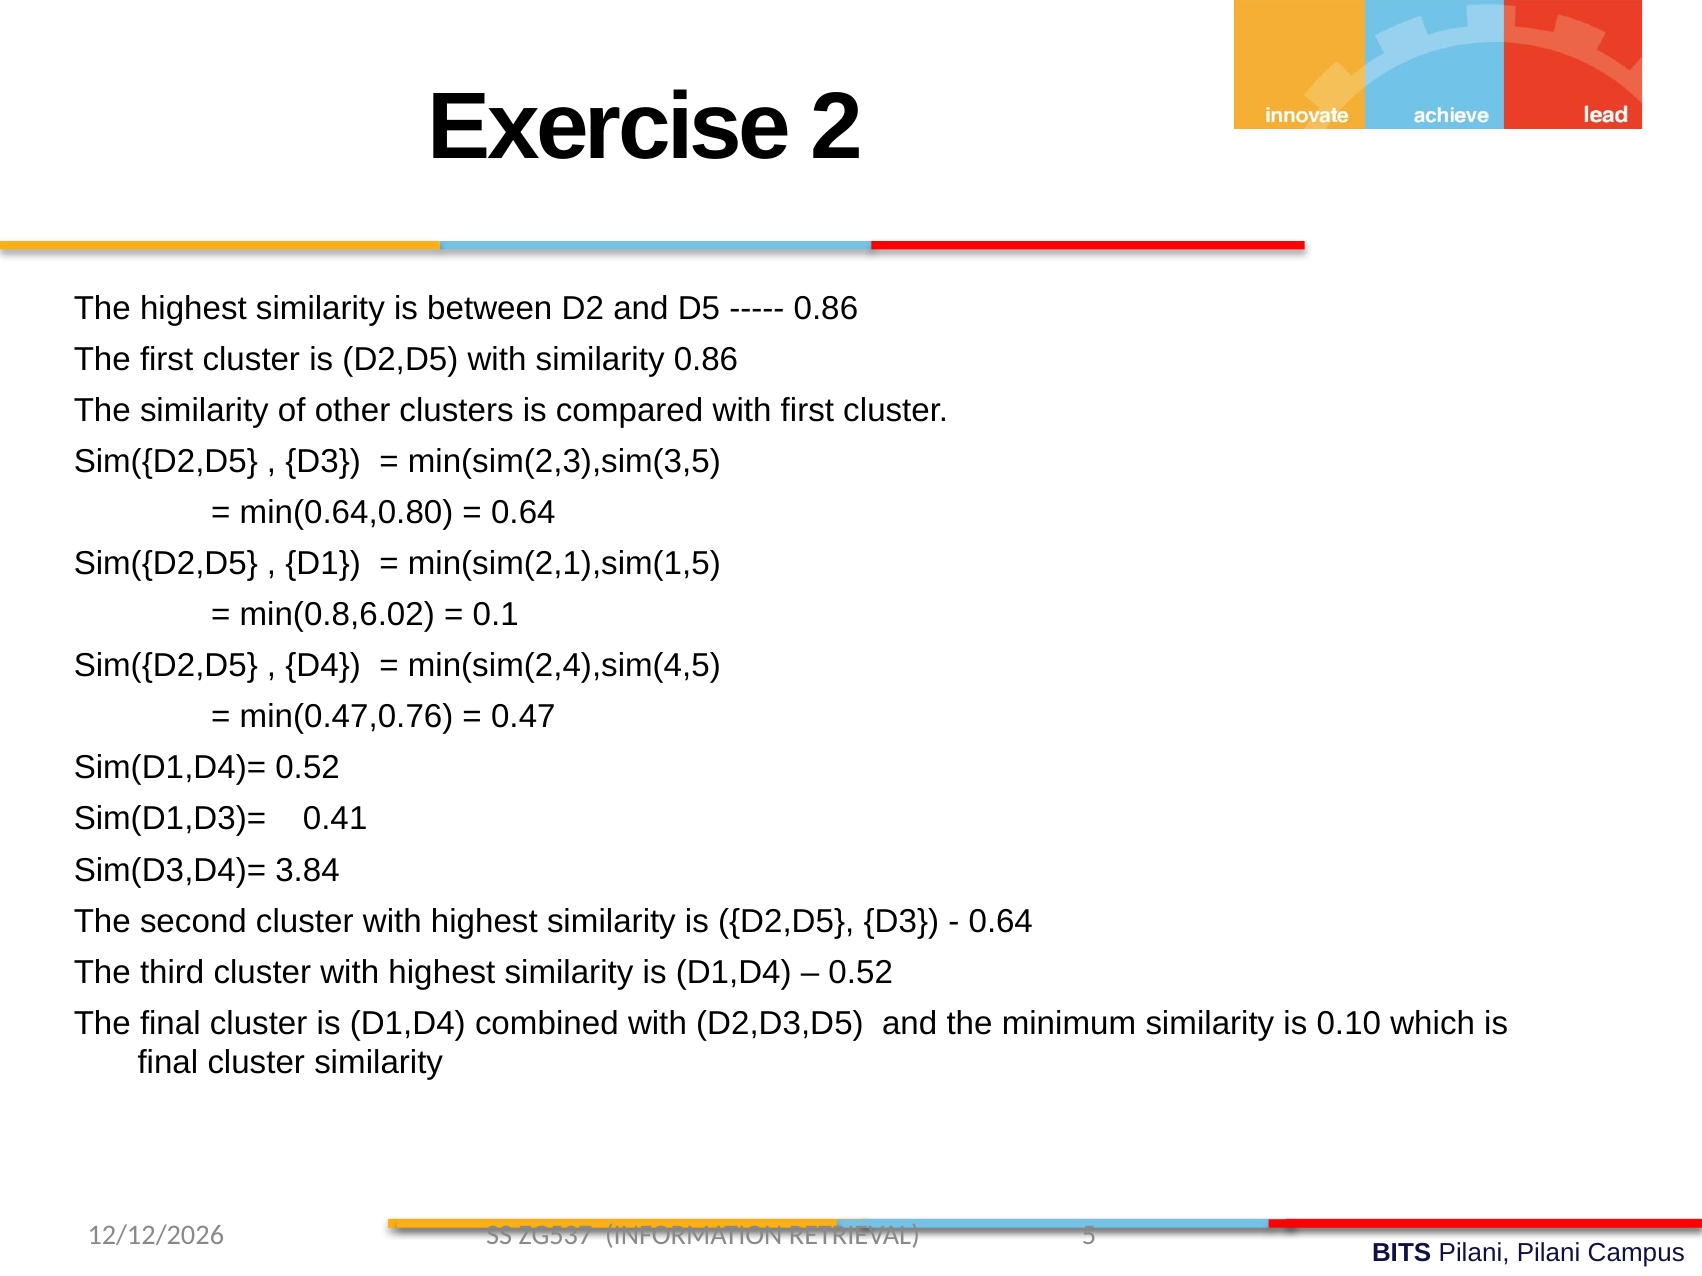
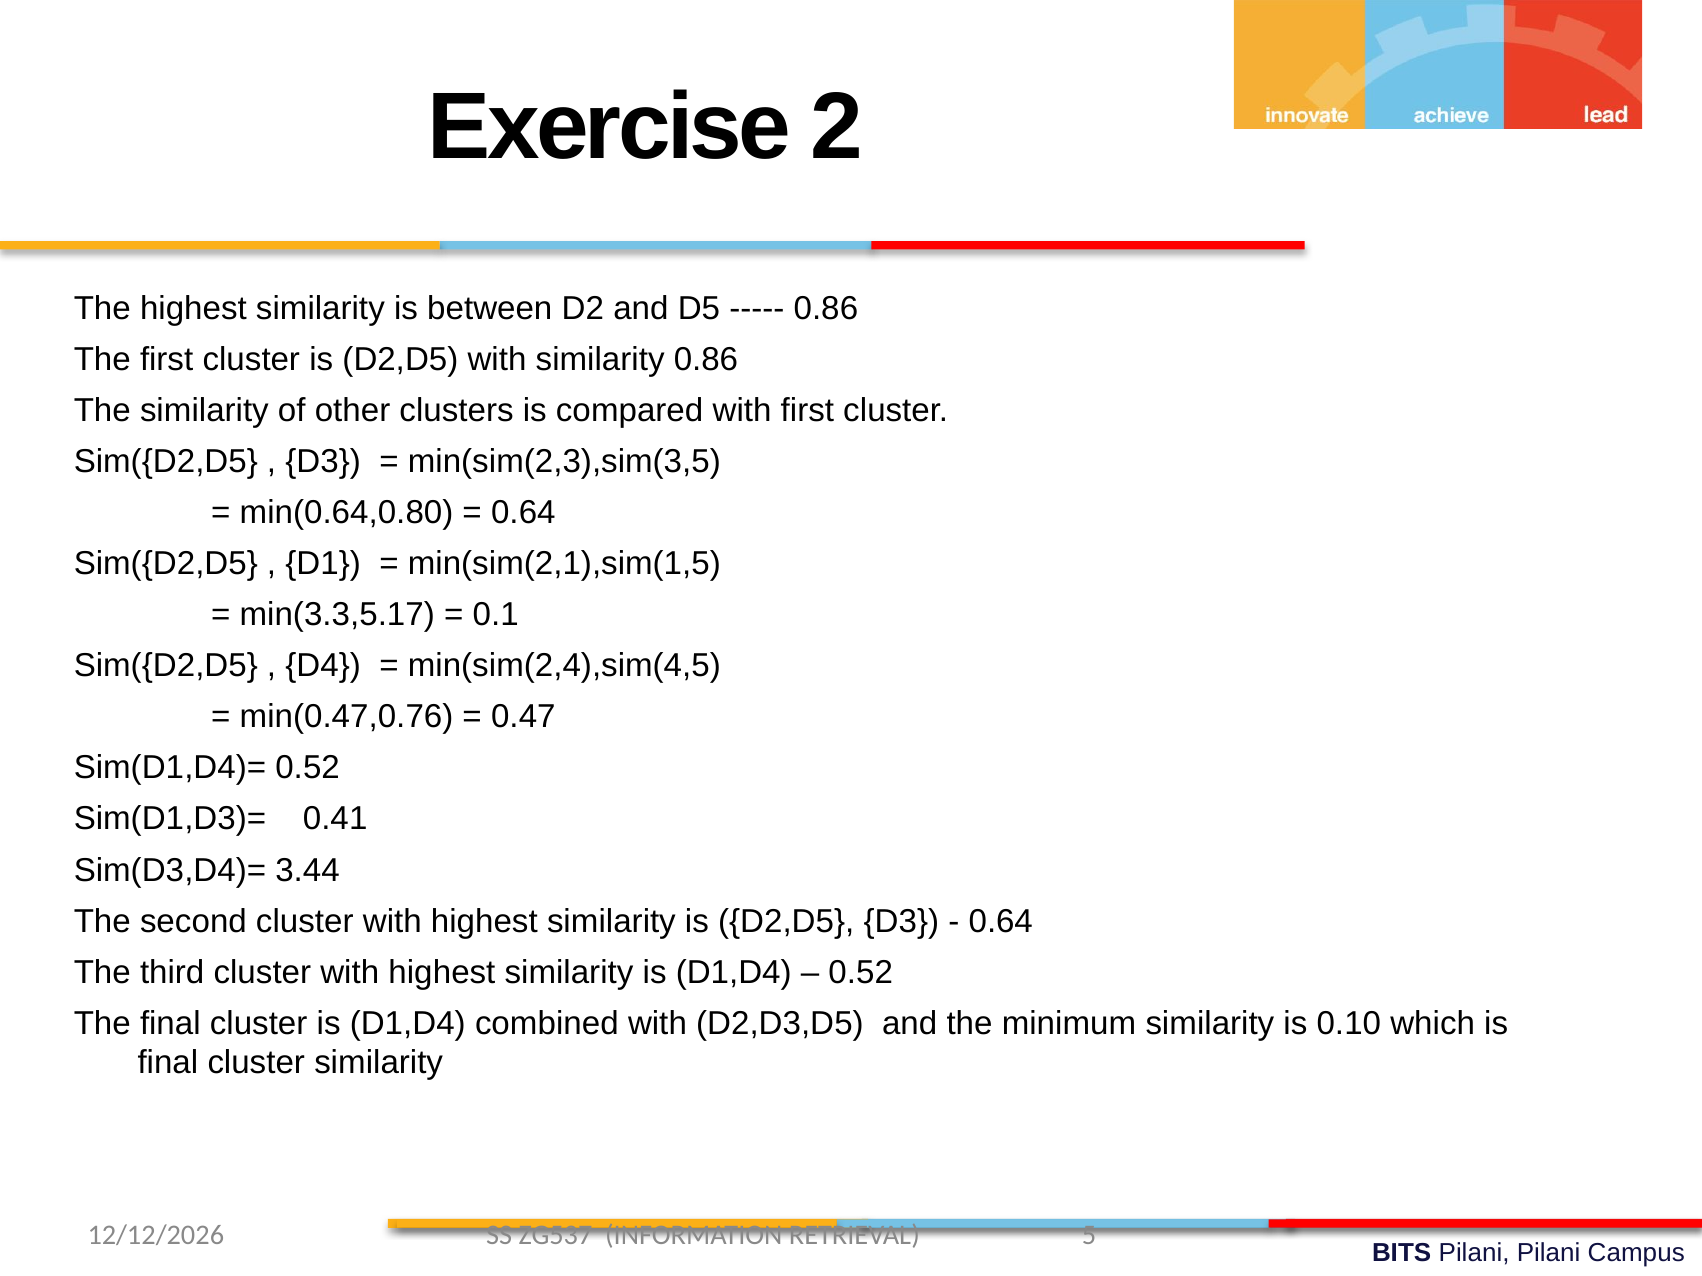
min(0.8,6.02: min(0.8,6.02 -> min(3.3,5.17 (337, 615)
3.84: 3.84 -> 3.44 (308, 870)
